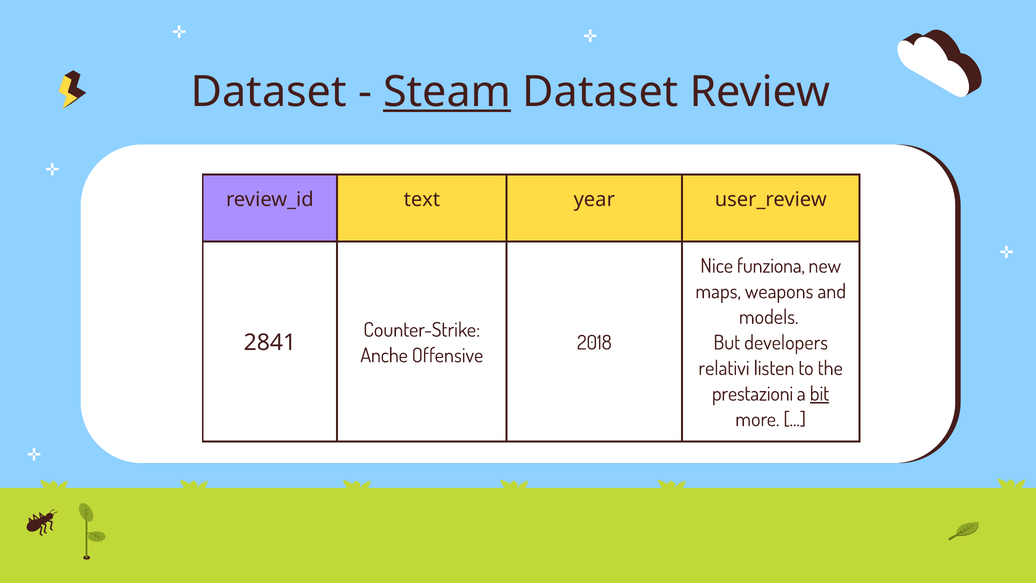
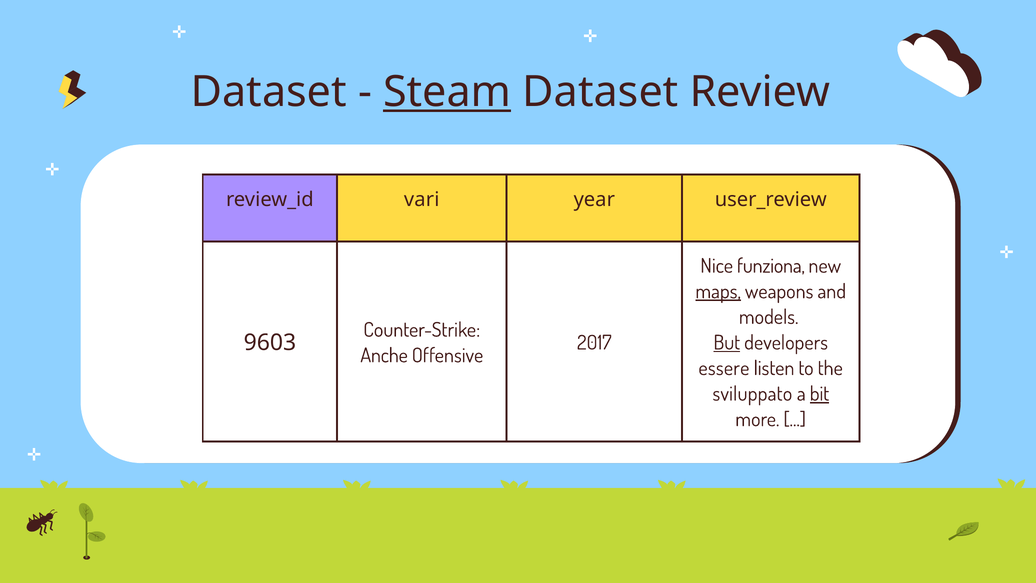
text: text -> vari (422, 200)
maps underline: none -> present (718, 292)
2018: 2018 -> 2017 (594, 343)
But underline: none -> present (727, 343)
2841: 2841 -> 9603 (270, 343)
relativi: relativi -> essere (724, 368)
prestazioni: prestazioni -> sviluppato (752, 394)
